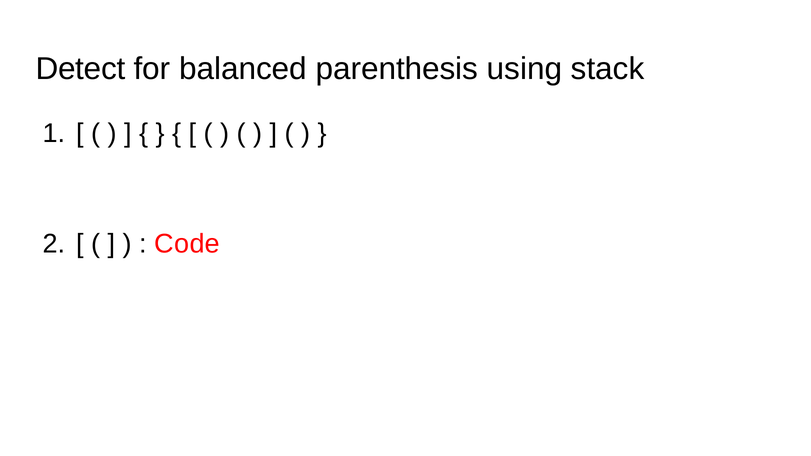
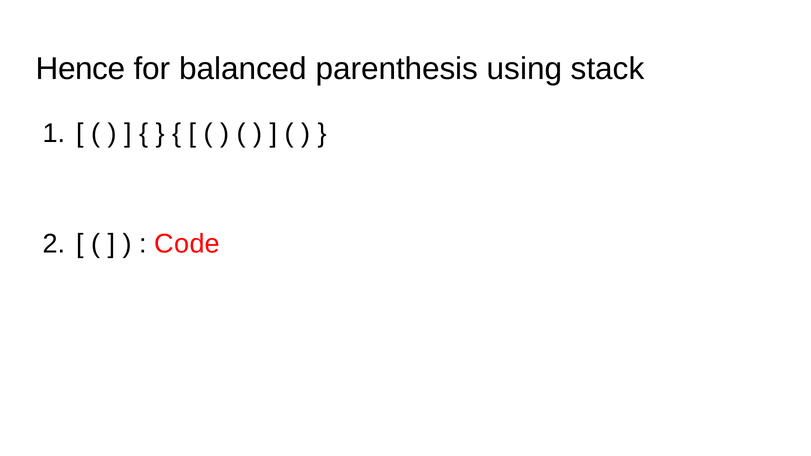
Detect: Detect -> Hence (81, 69)
